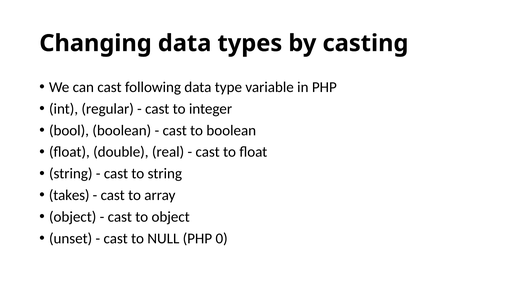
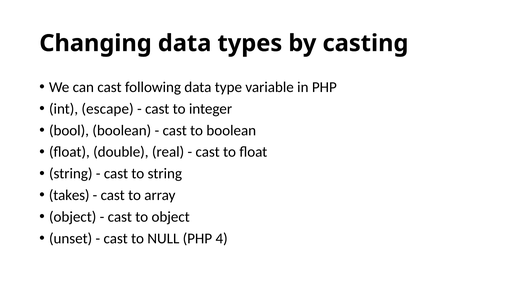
regular: regular -> escape (108, 109)
0: 0 -> 4 (222, 239)
